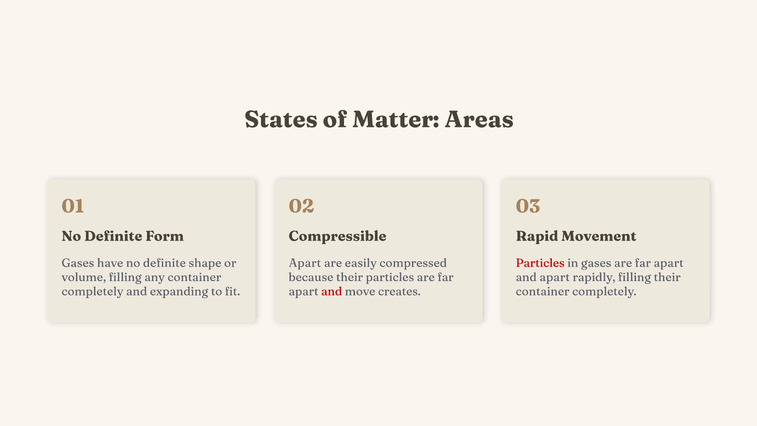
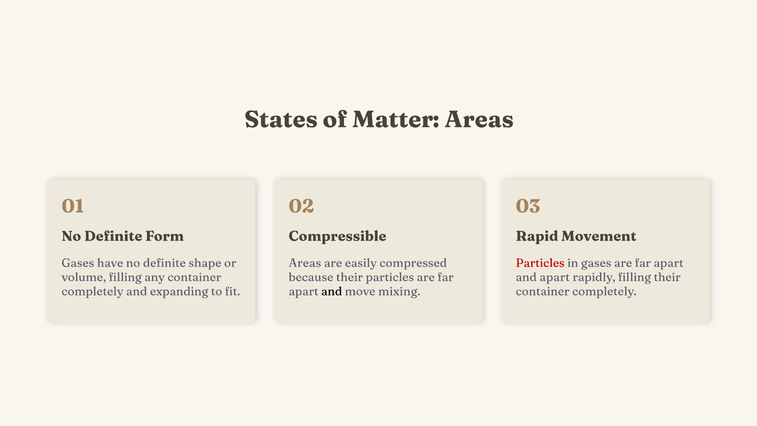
Apart: Apart -> Areas (305, 263)
and colour: red -> black (332, 291)
creates: creates -> mixing (399, 291)
